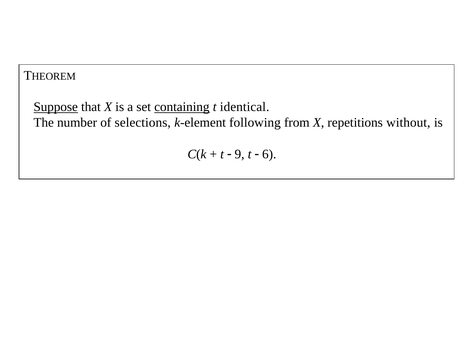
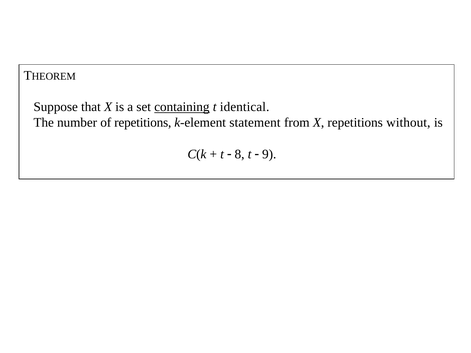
Suppose underline: present -> none (56, 107)
of selections: selections -> repetitions (143, 123)
following: following -> statement (255, 123)
9: 9 -> 8 (240, 154)
6: 6 -> 9 (269, 154)
